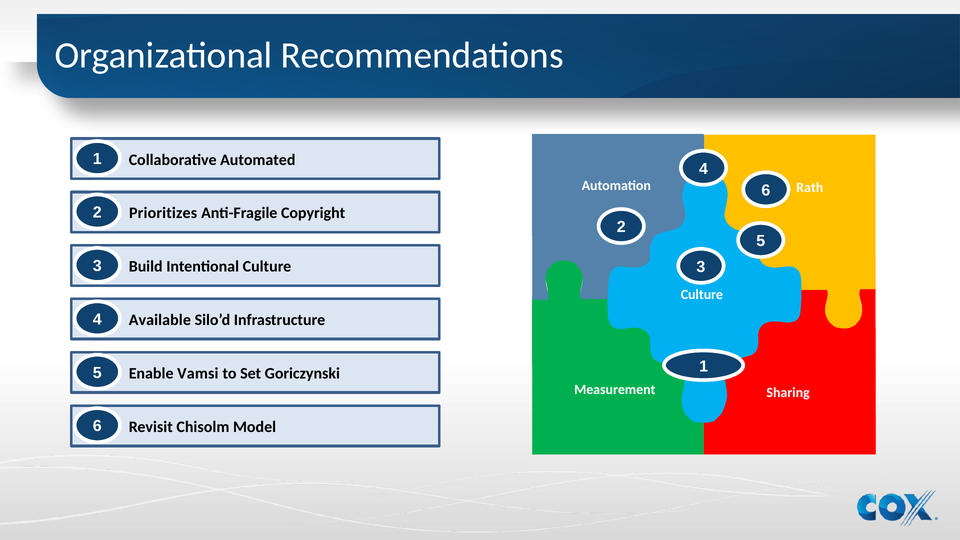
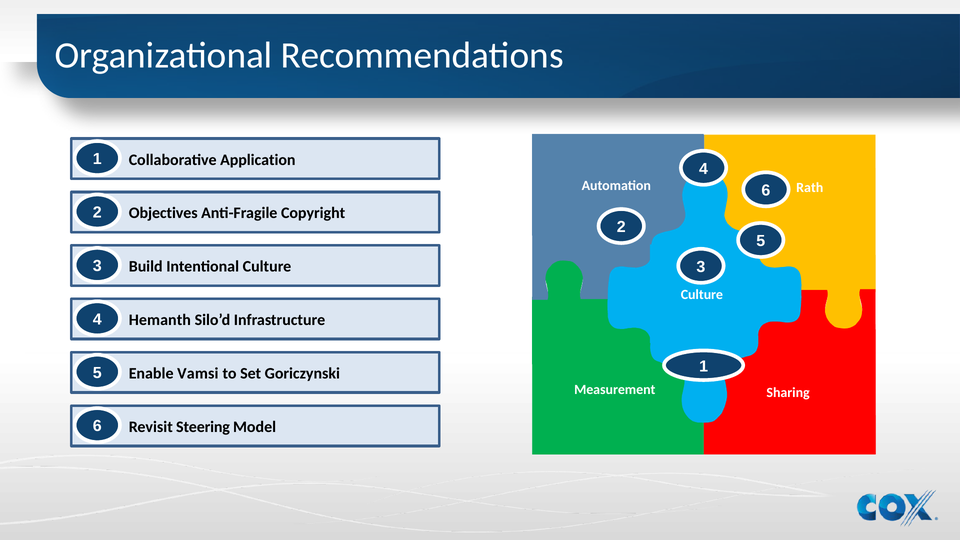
Automated: Automated -> Application (258, 160)
Prioritizes: Prioritizes -> Objectives (163, 213)
Available: Available -> Hemanth (160, 320)
Chisolm: Chisolm -> Steering (203, 427)
